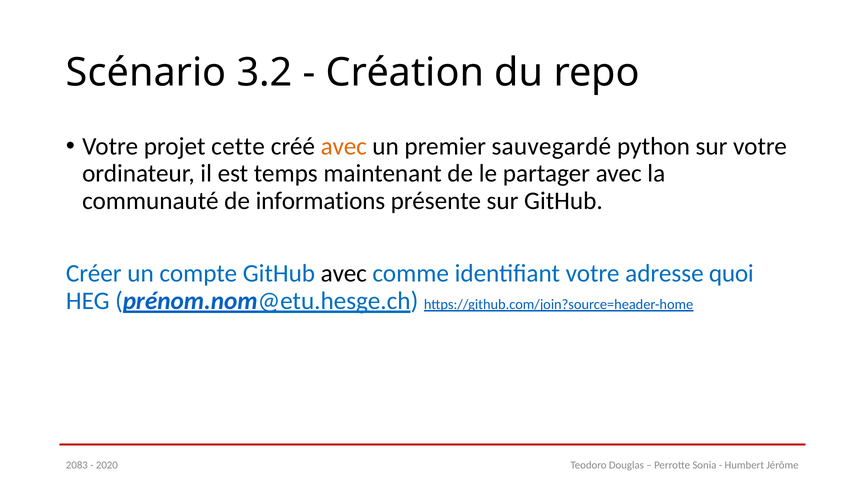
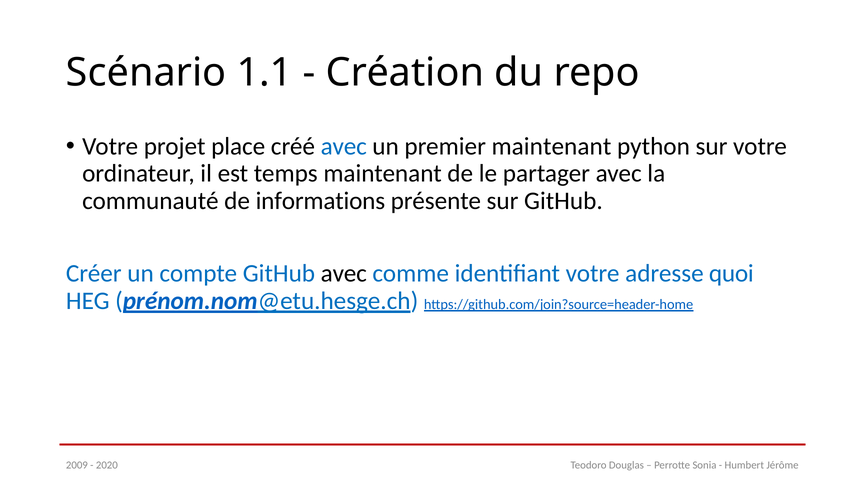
3.2: 3.2 -> 1.1 (265, 73)
cette: cette -> place (238, 146)
avec colour: orange -> blue (344, 146)
premier sauvegardé: sauvegardé -> maintenant (551, 146)
2083: 2083 -> 2009 (77, 465)
